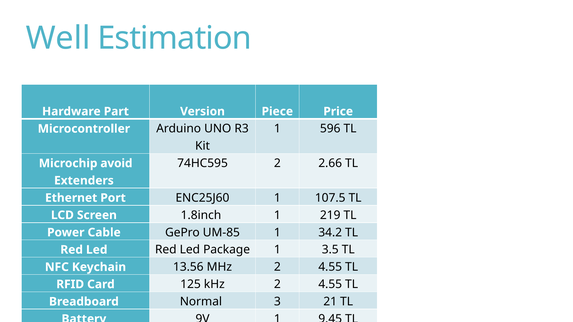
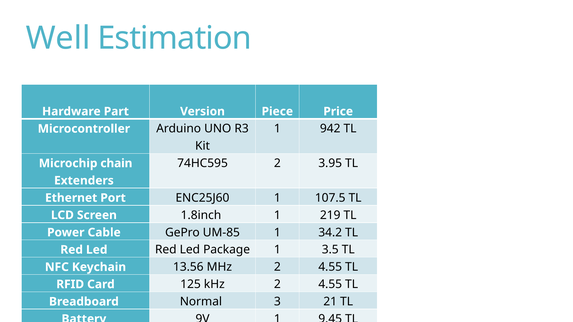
596: 596 -> 942 (330, 129)
2.66: 2.66 -> 3.95 (330, 163)
avoid: avoid -> chain (116, 163)
